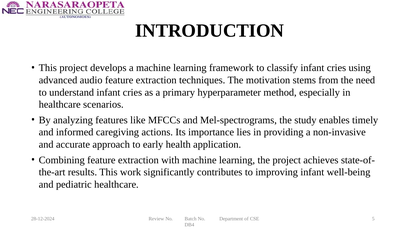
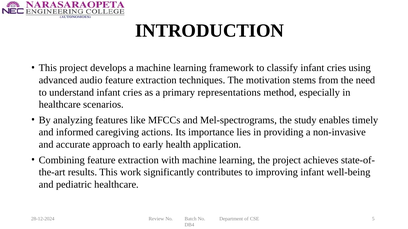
hyperparameter: hyperparameter -> representations (229, 93)
